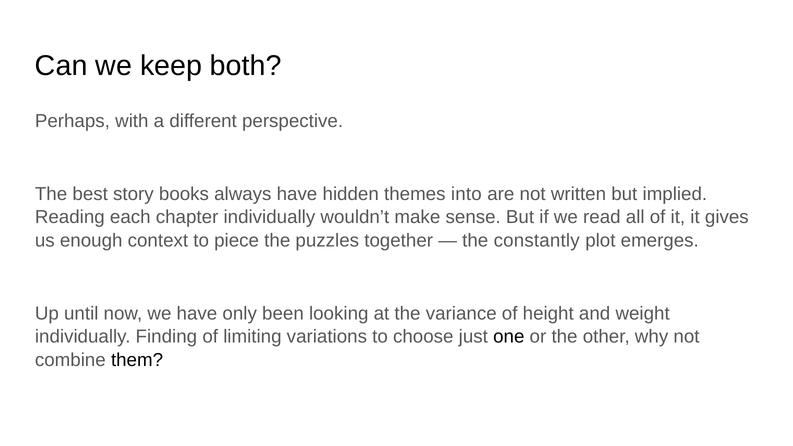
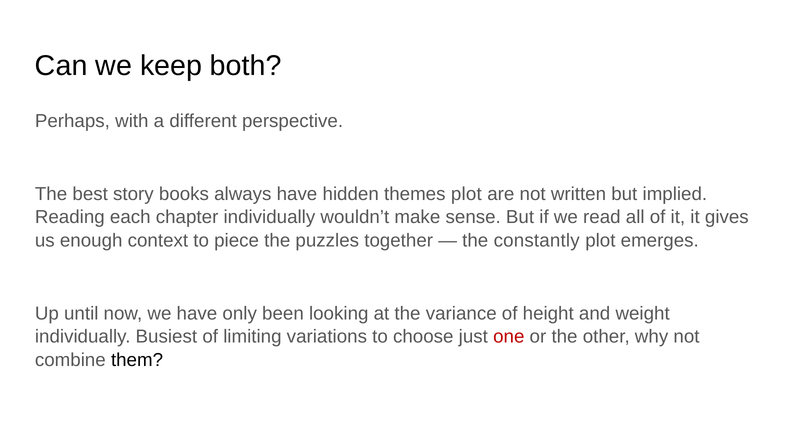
themes into: into -> plot (466, 194)
Finding: Finding -> Busiest (166, 337)
one colour: black -> red (509, 337)
